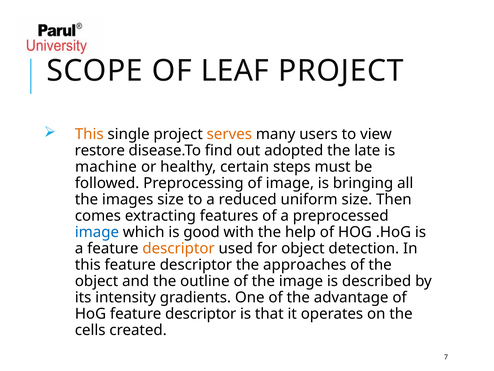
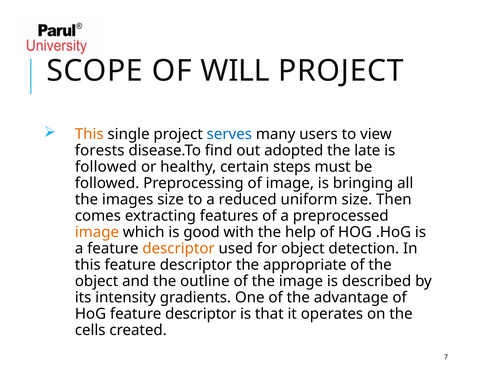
LEAF: LEAF -> WILL (235, 71)
serves colour: orange -> blue (229, 134)
restore: restore -> forests (100, 150)
machine: machine -> followed (106, 167)
image colour: blue -> orange (97, 232)
approaches: approaches -> appropriate (305, 264)
